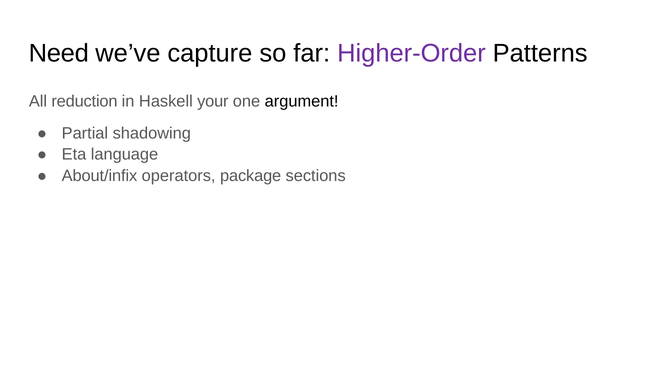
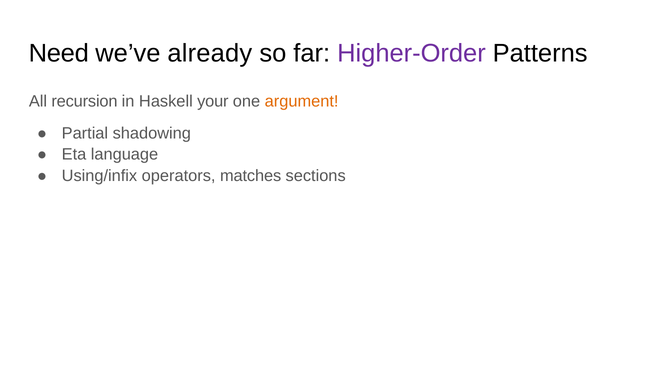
capture: capture -> already (210, 53)
reduction: reduction -> recursion (84, 101)
argument colour: black -> orange (302, 101)
About/infix: About/infix -> Using/infix (99, 176)
package: package -> matches (251, 176)
